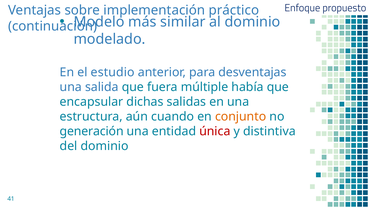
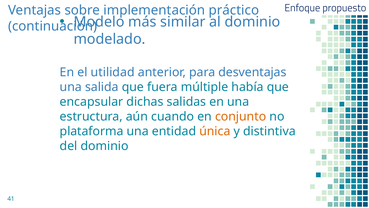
estudio: estudio -> utilidad (113, 72)
generación: generación -> plataforma (92, 131)
única colour: red -> orange (215, 131)
